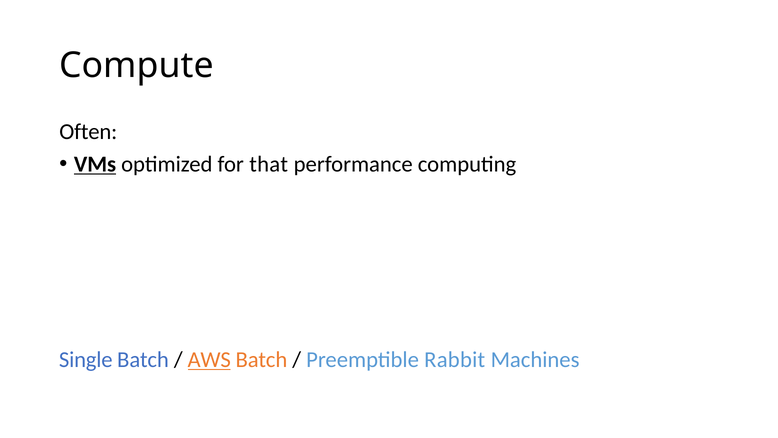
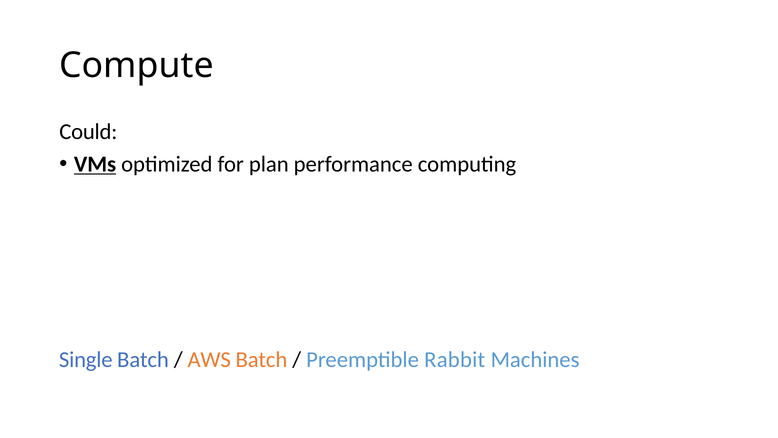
Often: Often -> Could (88, 131)
that: that -> plan (269, 164)
AWS underline: present -> none (209, 359)
